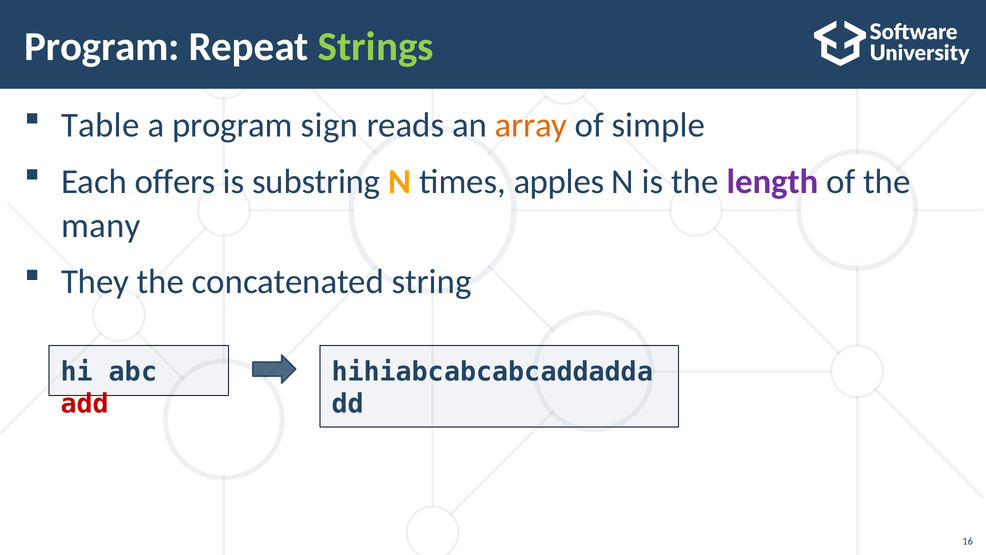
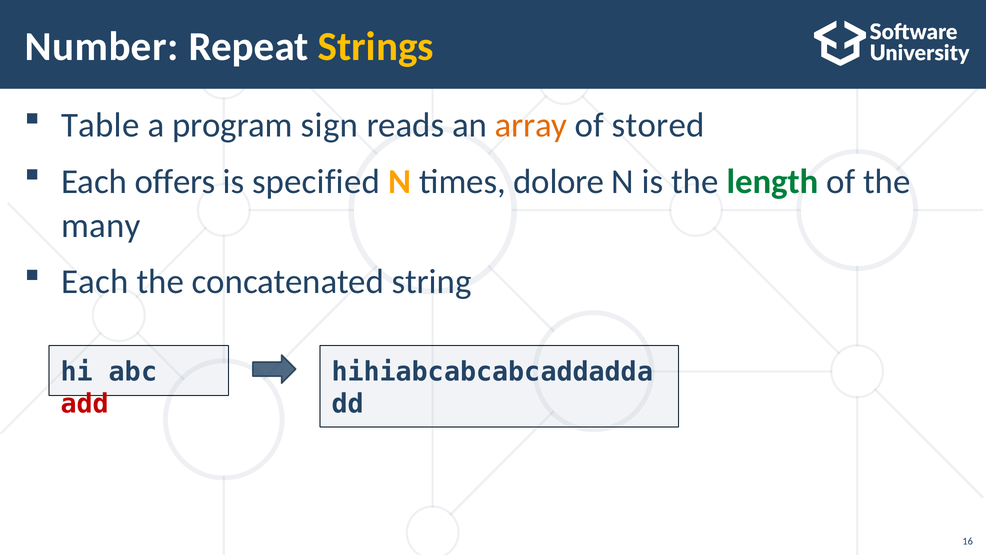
Program: Program -> Number (102, 47)
Strings colour: light green -> yellow (376, 47)
simple: simple -> stored (658, 125)
substring: substring -> specified (316, 181)
apples: apples -> dolore (559, 181)
length colour: purple -> green (773, 181)
They: They -> Each (95, 282)
